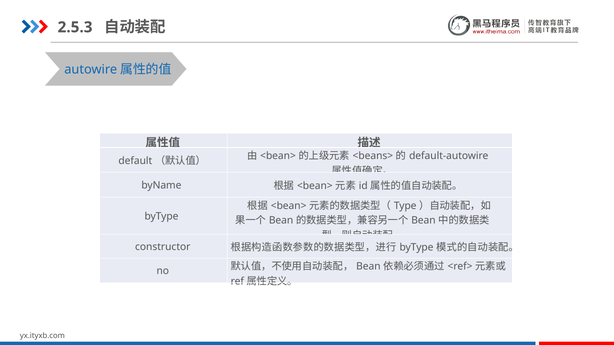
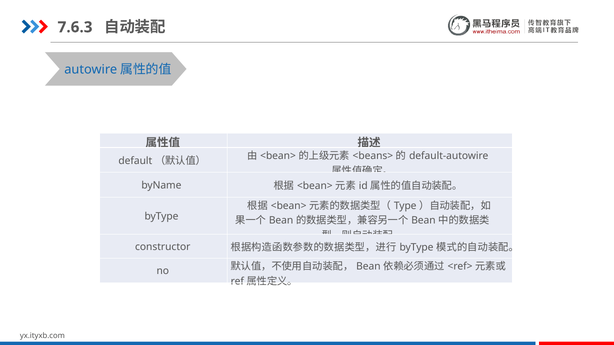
2.5.3: 2.5.3 -> 7.6.3 (75, 27)
